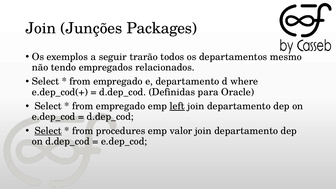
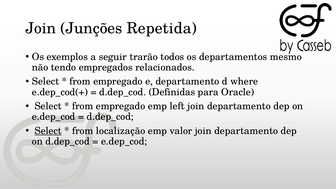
Packages: Packages -> Repetida (162, 28)
left underline: present -> none (177, 106)
procedures: procedures -> localização (121, 131)
